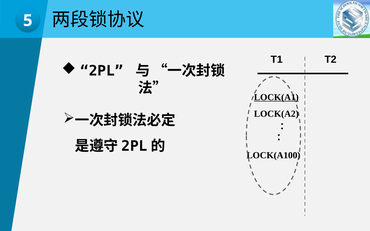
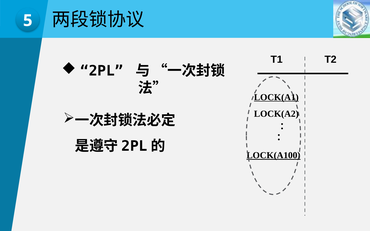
LOCK(A100 underline: none -> present (273, 156)
